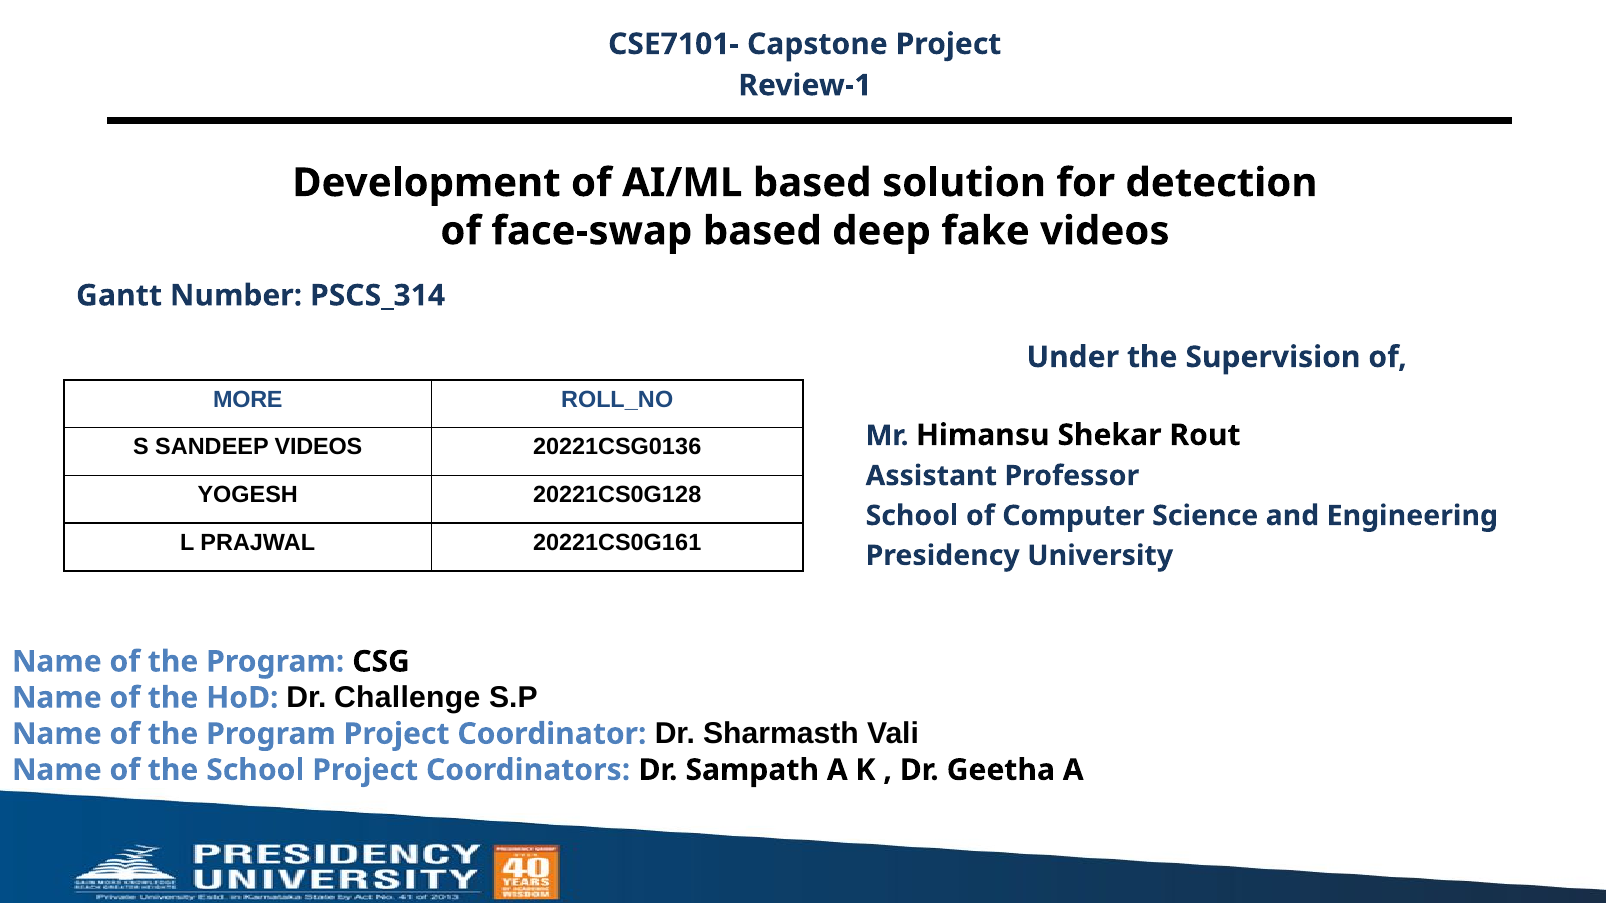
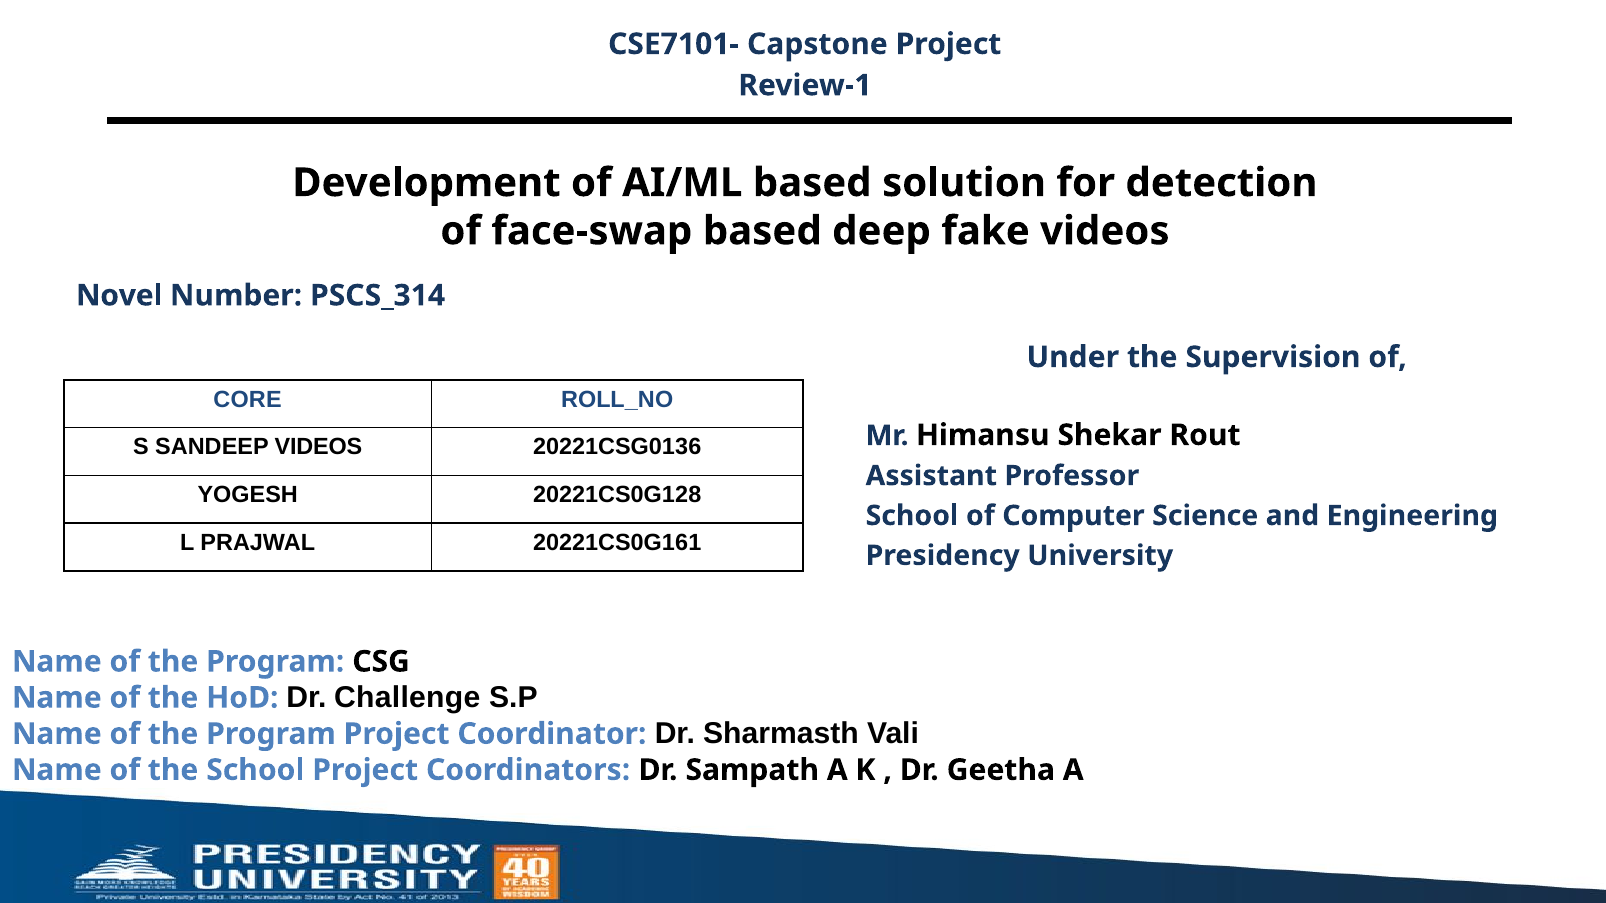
Gantt: Gantt -> Novel (119, 296)
MORE: MORE -> CORE (248, 400)
